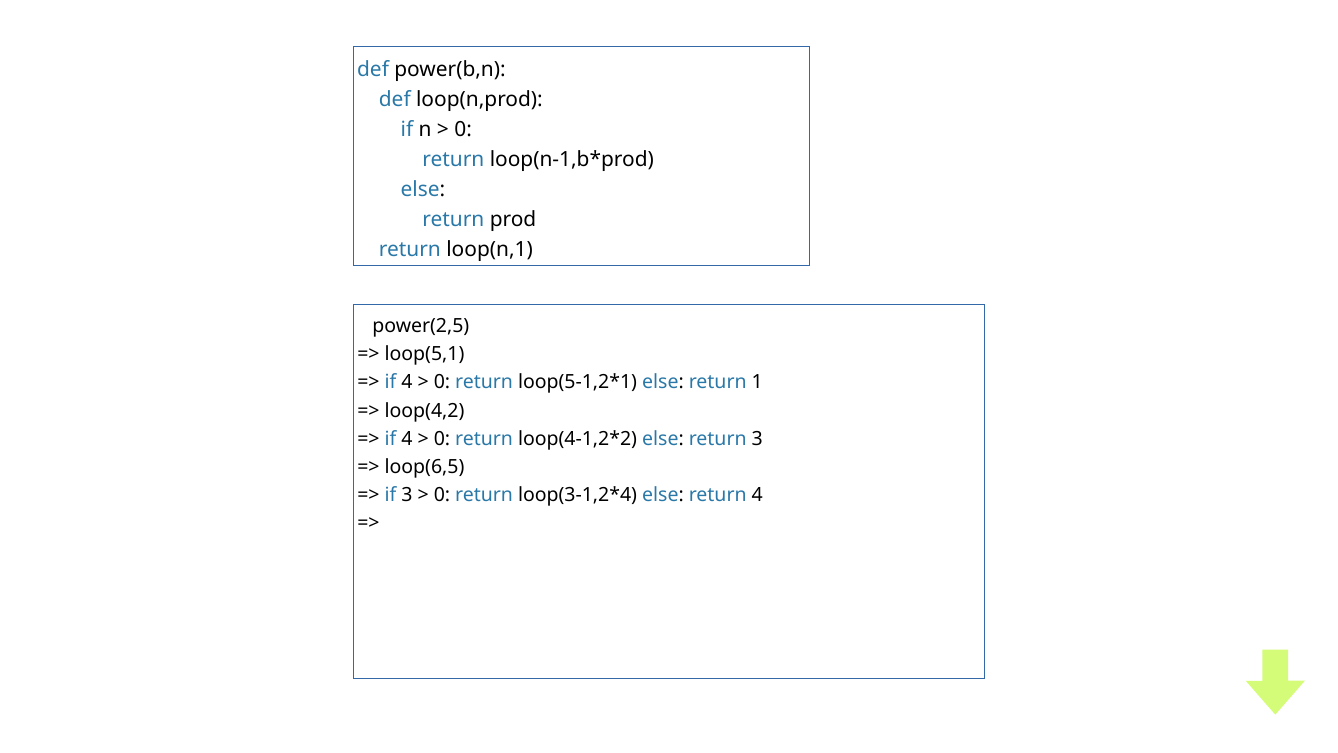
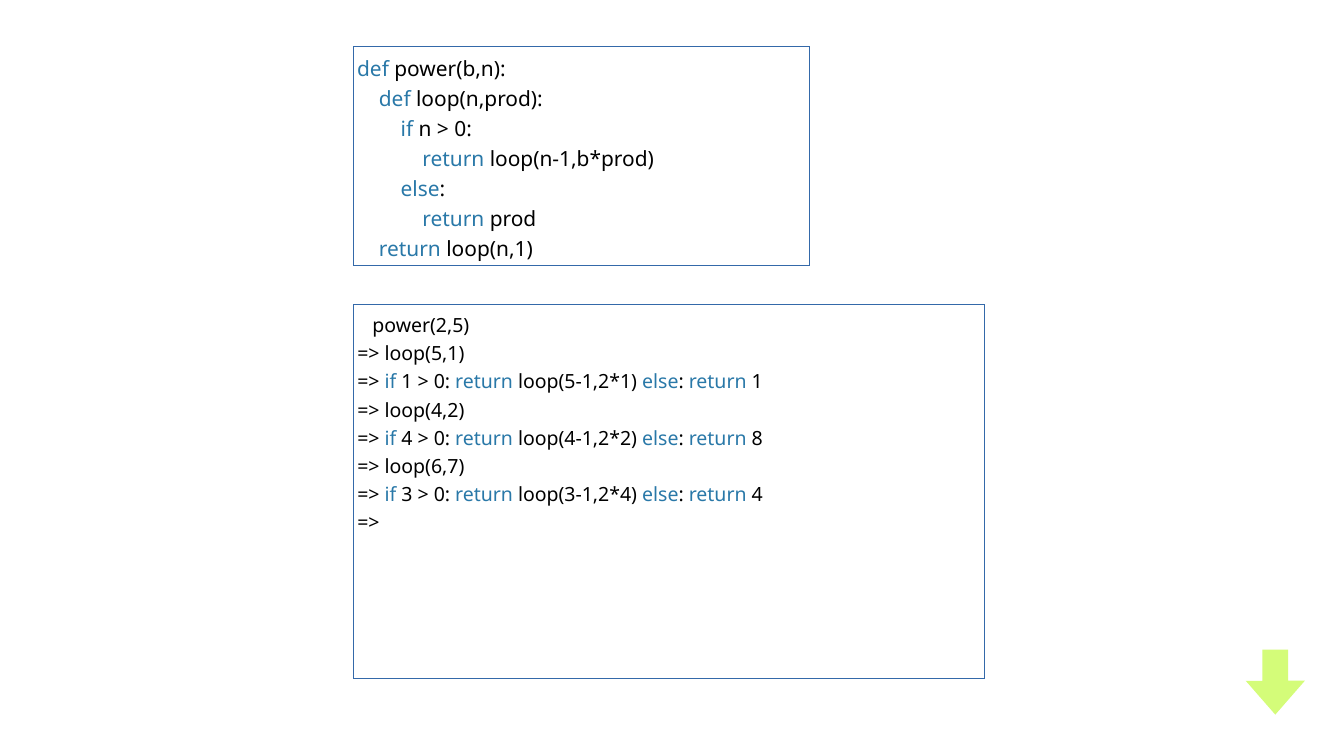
4: 4 -> 1 (407, 382)
return 3: 3 -> 8 (757, 439)
loop(6,5: loop(6,5 -> loop(6,7 (425, 467)
